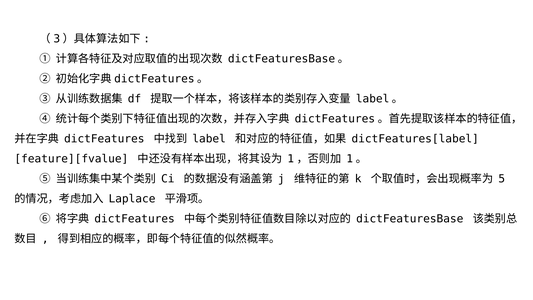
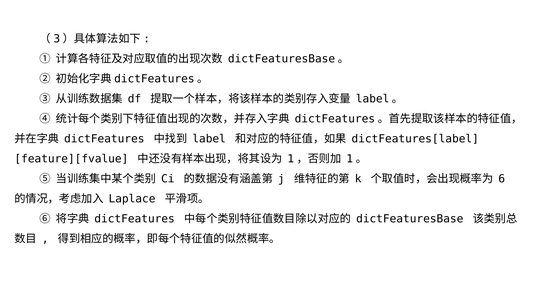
5: 5 -> 6 (502, 179)
